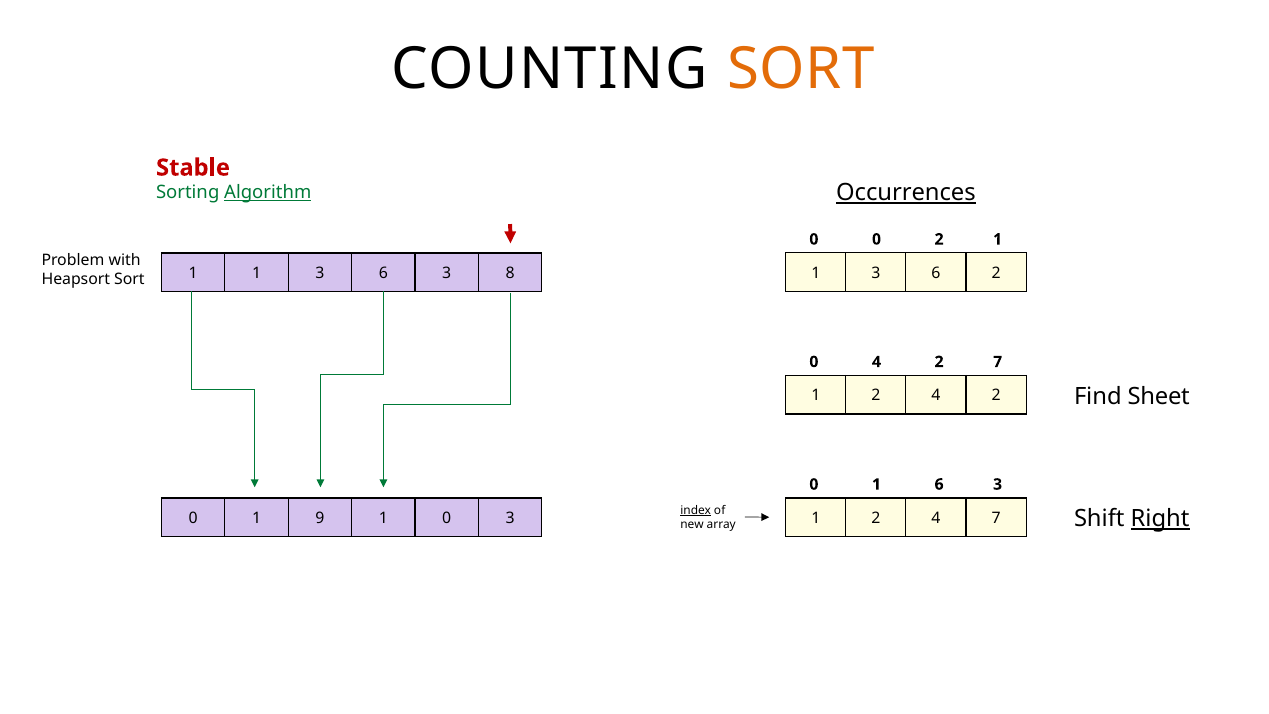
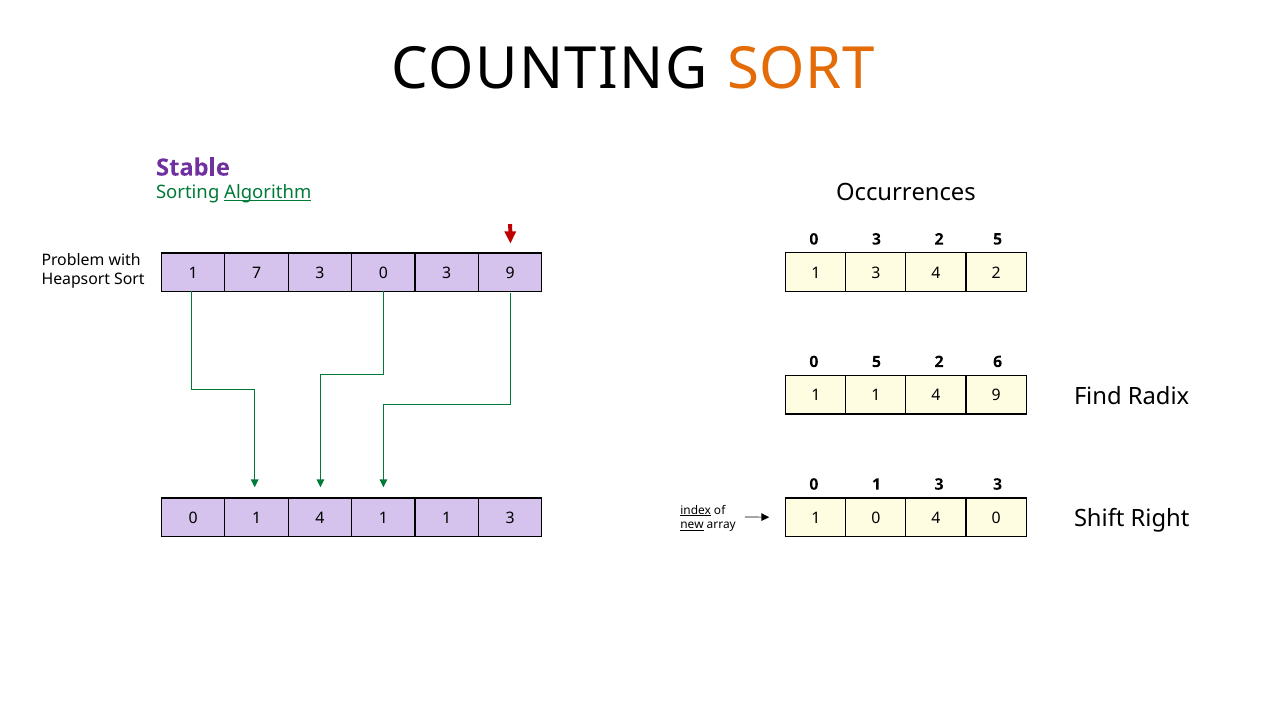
Stable colour: red -> purple (193, 168)
Occurrences underline: present -> none (906, 193)
0: 0 -> 3 (876, 239)
2 1: 1 -> 5 (998, 239)
1: 1 -> 7 (257, 273)
6: 6 -> 0 (383, 273)
3 8: 8 -> 9 (510, 273)
6: 6 -> 4 (936, 273)
0 4: 4 -> 5 (876, 362)
2 7: 7 -> 6 (998, 362)
Sheet: Sheet -> Radix (1159, 396)
2: 2 -> 1 (876, 396)
2: 2 -> 9 (996, 396)
0 1 6: 6 -> 3 (939, 484)
Right underline: present -> none (1160, 519)
0 1 9: 9 -> 4 (320, 518)
0: 0 -> 1 (447, 518)
2: 2 -> 0 (876, 518)
4 7: 7 -> 0 (996, 518)
new underline: none -> present (692, 525)
